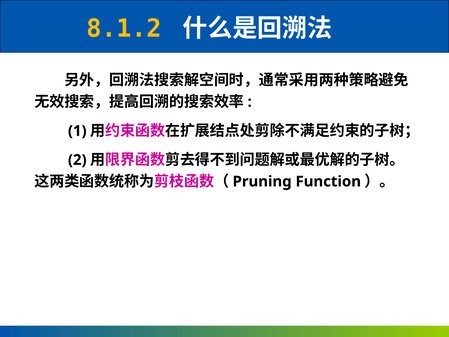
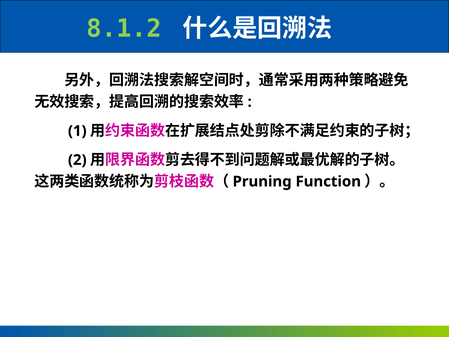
8.1.2 colour: yellow -> light green (124, 29)
